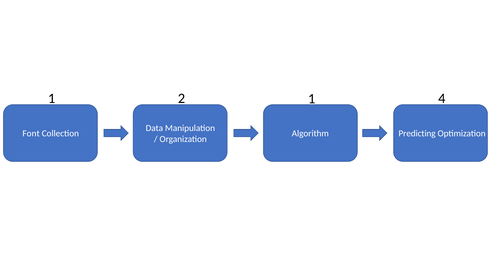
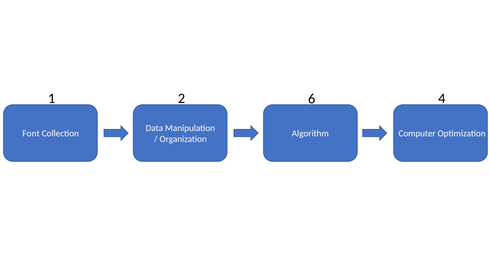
2 1: 1 -> 6 (312, 99)
Predicting: Predicting -> Computer (417, 133)
